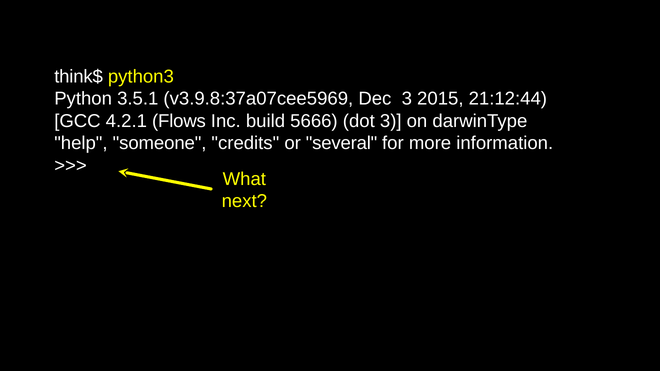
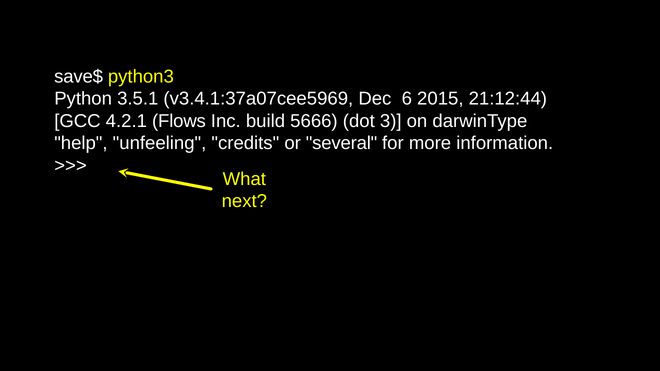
think$: think$ -> save$ (79, 76)
v3.9.8:37a07cee5969: v3.9.8:37a07cee5969 -> v3.4.1:37a07cee5969 (258, 99)
Dec 3: 3 -> 6 (407, 99)
someone: someone -> unfeeling (160, 143)
